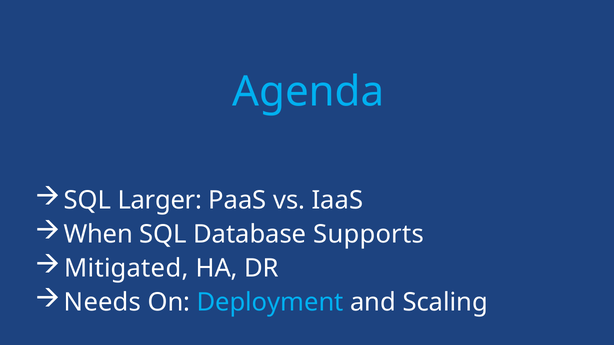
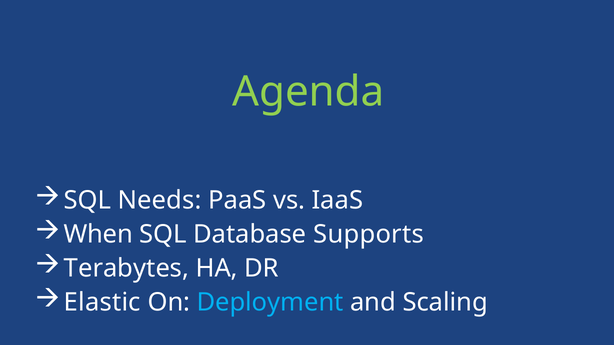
Agenda colour: light blue -> light green (308, 92)
Larger: Larger -> Needs (160, 200)
Mitigated: Mitigated -> Terabytes (126, 268)
Needs: Needs -> Elastic (102, 302)
